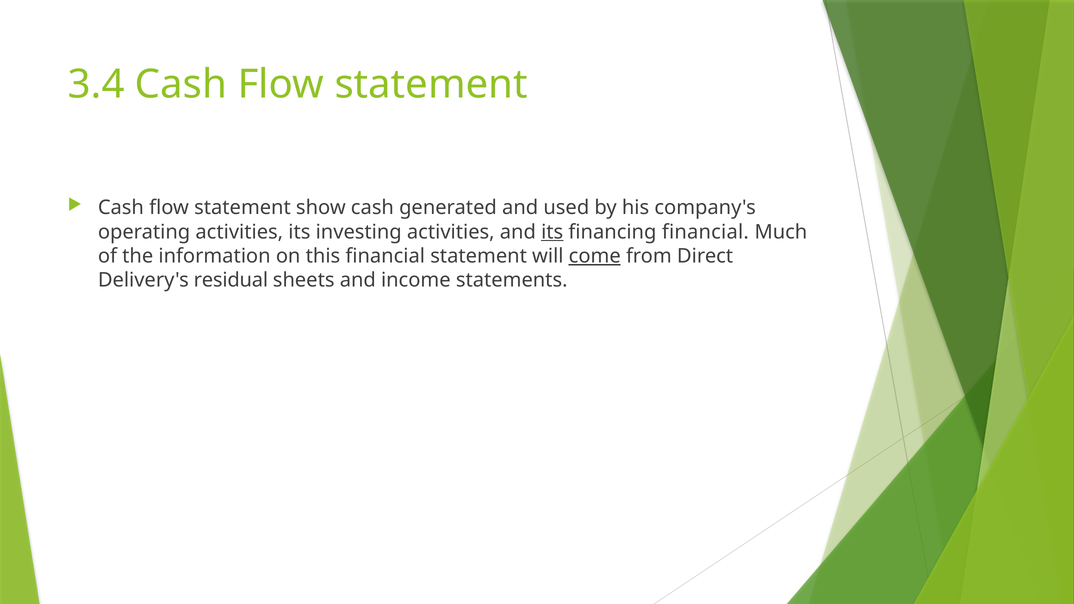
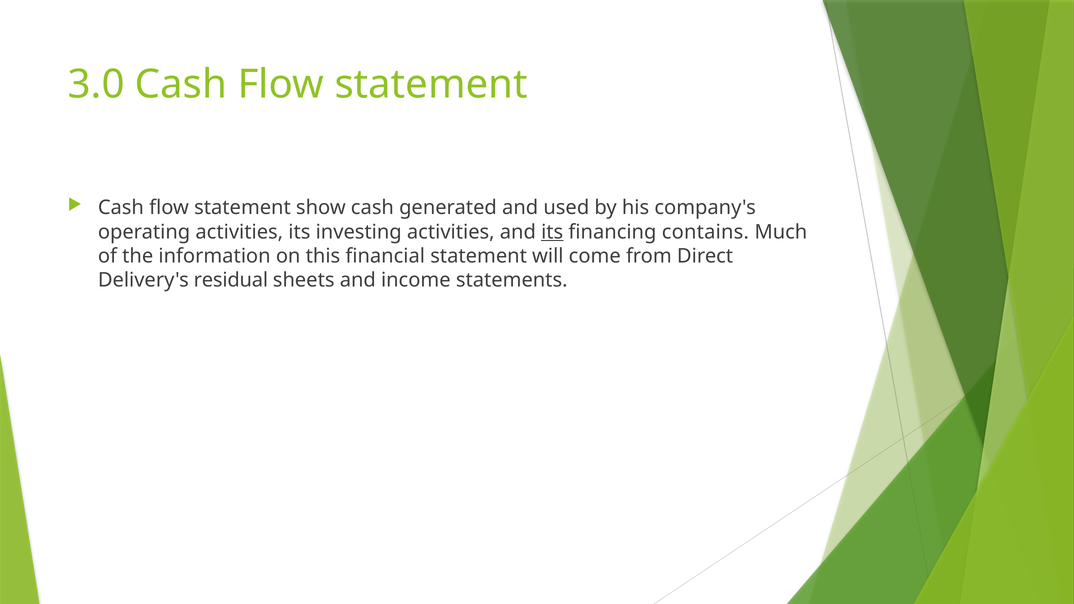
3.4: 3.4 -> 3.0 (96, 85)
financing financial: financial -> contains (705, 232)
come underline: present -> none (595, 256)
